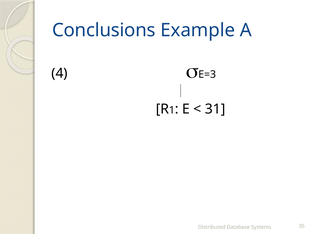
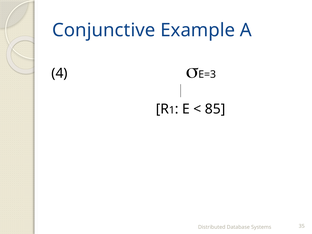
Conclusions: Conclusions -> Conjunctive (104, 30)
31: 31 -> 85 (215, 109)
